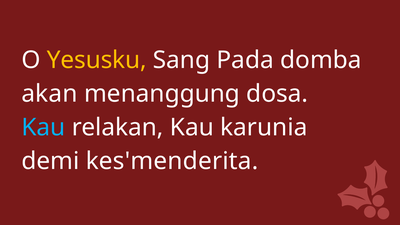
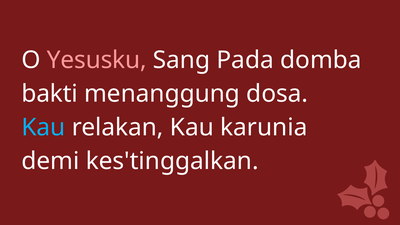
Yesusku colour: yellow -> pink (97, 60)
akan: akan -> bakti (50, 94)
kes'menderita: kes'menderita -> kes'tinggalkan (172, 161)
